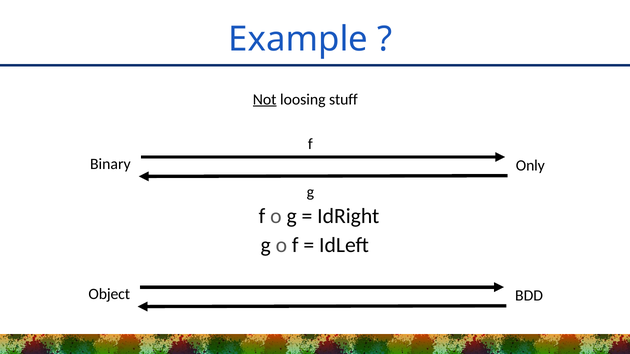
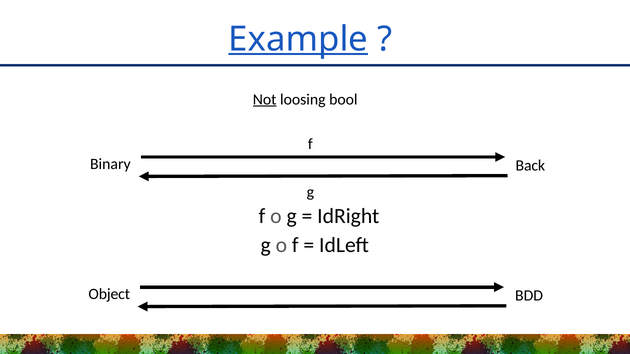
Example underline: none -> present (298, 39)
stuff: stuff -> bool (343, 99)
Only: Only -> Back (530, 165)
